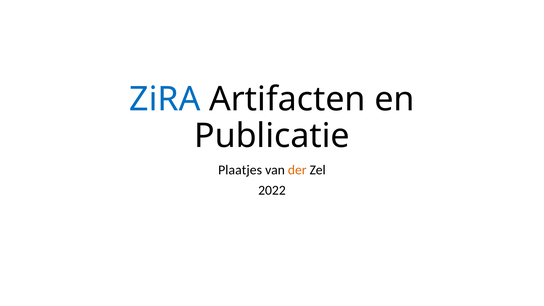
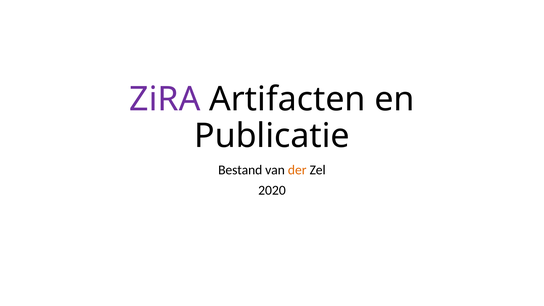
ZiRA colour: blue -> purple (165, 99)
Plaatjes: Plaatjes -> Bestand (240, 170)
2022: 2022 -> 2020 (272, 190)
